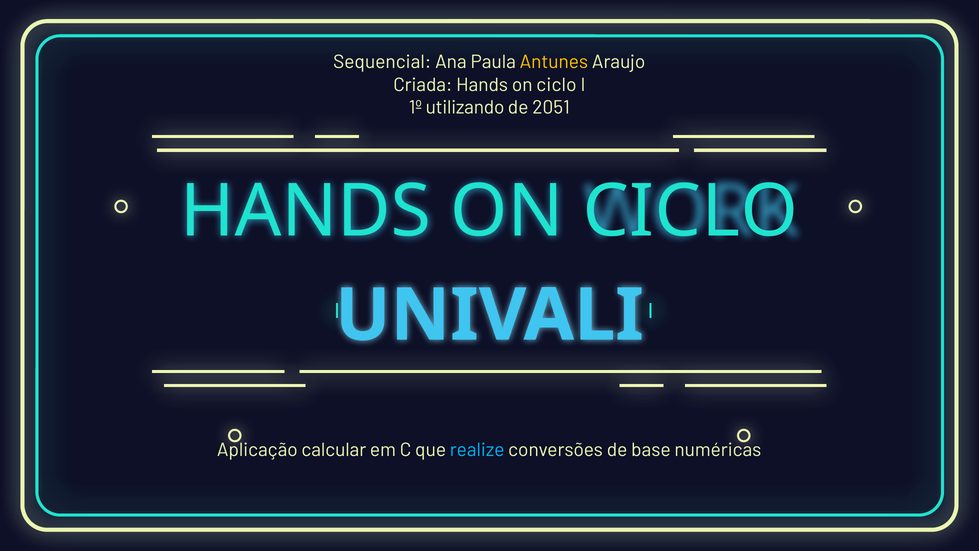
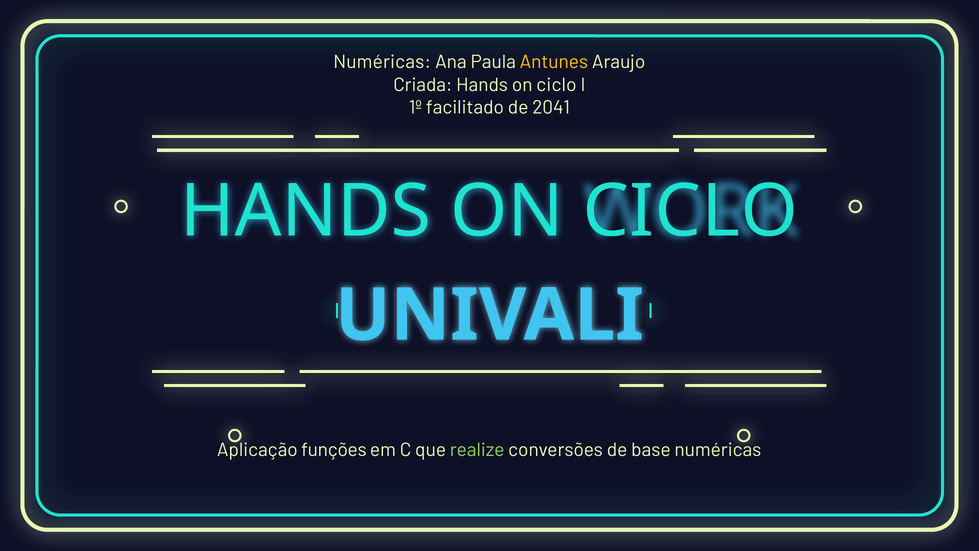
Sequencial: Sequencial -> Numéricas (382, 62)
utilizando: utilizando -> facilitado (465, 108)
2051: 2051 -> 2041 (551, 108)
calcular: calcular -> funções (334, 450)
realize colour: light blue -> light green (477, 450)
